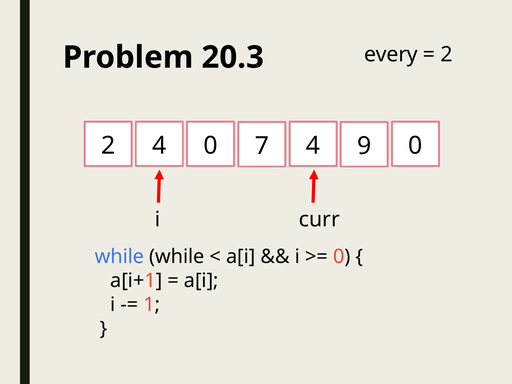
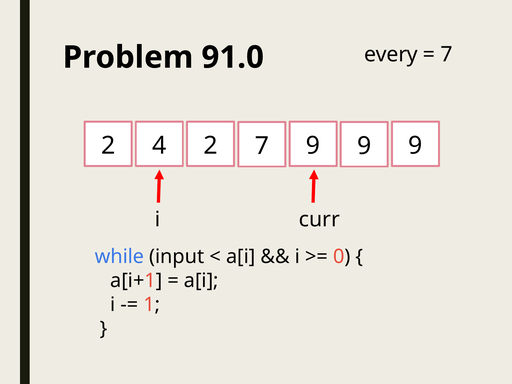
2: 2 -> 7 (447, 54)
20.3: 20.3 -> 91.0 (233, 57)
4 0: 0 -> 2 (211, 146)
7 4: 4 -> 9 (313, 146)
0: 0 -> 9 (415, 146)
while while: while -> input (177, 257)
